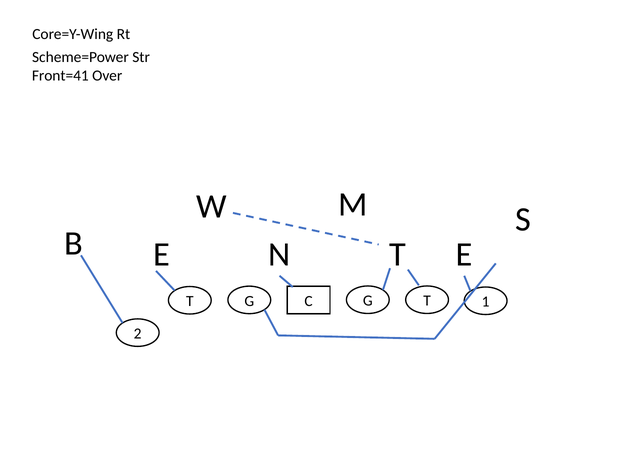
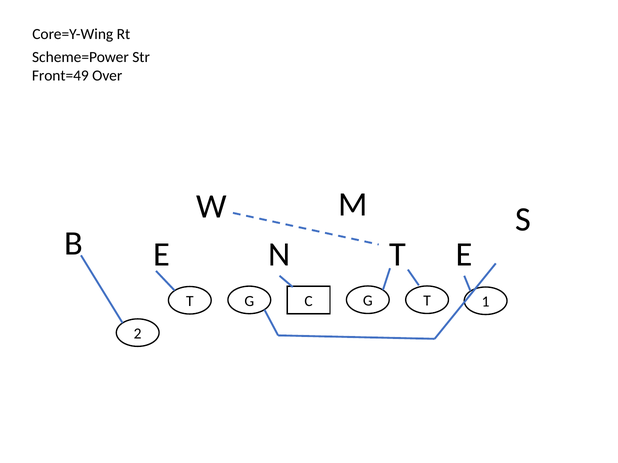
Front=41: Front=41 -> Front=49 (60, 76)
